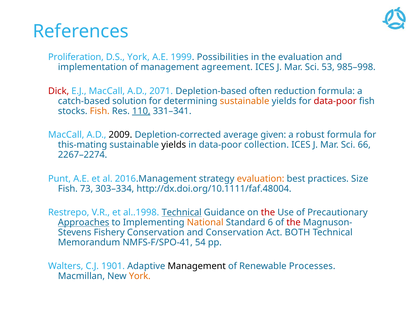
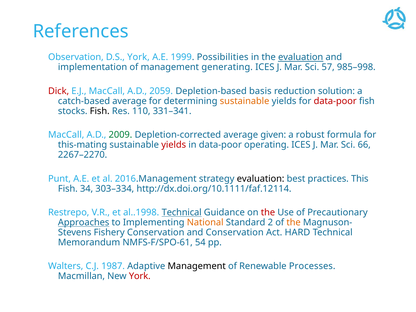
Proliferation: Proliferation -> Observation (76, 57)
evaluation underline: none -> present (301, 57)
agreement: agreement -> generating (227, 67)
53: 53 -> 57 (328, 67)
2071: 2071 -> 2059 (161, 91)
often: often -> basis (260, 91)
reduction formula: formula -> solution (336, 91)
catch-based solution: solution -> average (130, 101)
Fish colour: orange -> black (100, 111)
110 underline: present -> none (141, 111)
2009 colour: black -> green (120, 135)
yields colour: black -> red (174, 145)
collection: collection -> operating (267, 145)
2267–2274: 2267–2274 -> 2267–2270 (83, 155)
evaluation colour: orange -> black (261, 179)
Size: Size -> This (360, 179)
73: 73 -> 34 (87, 189)
http://dx.doi.org/10.1111/faf.48004: http://dx.doi.org/10.1111/faf.48004 -> http://dx.doi.org/10.1111/faf.12114 (214, 189)
6: 6 -> 2 (270, 222)
the colour: red -> orange (294, 222)
BOTH: BOTH -> HARD (297, 232)
NMFS-F/SPO-41: NMFS-F/SPO-41 -> NMFS-F/SPO-61 (158, 242)
1901: 1901 -> 1987 (113, 266)
York colour: orange -> red (140, 276)
